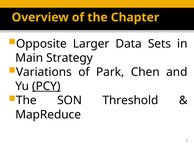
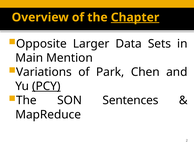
Chapter underline: none -> present (135, 17)
Strategy: Strategy -> Mention (69, 58)
Threshold: Threshold -> Sentences (130, 101)
